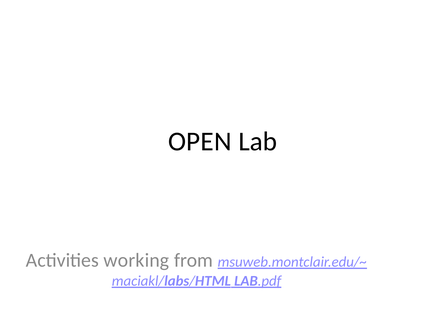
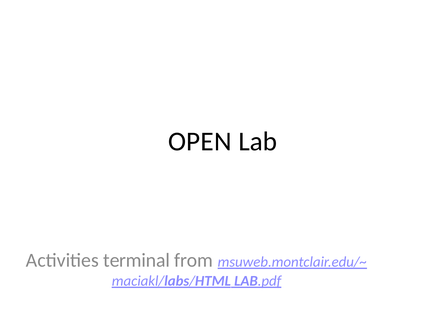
working: working -> terminal (137, 260)
